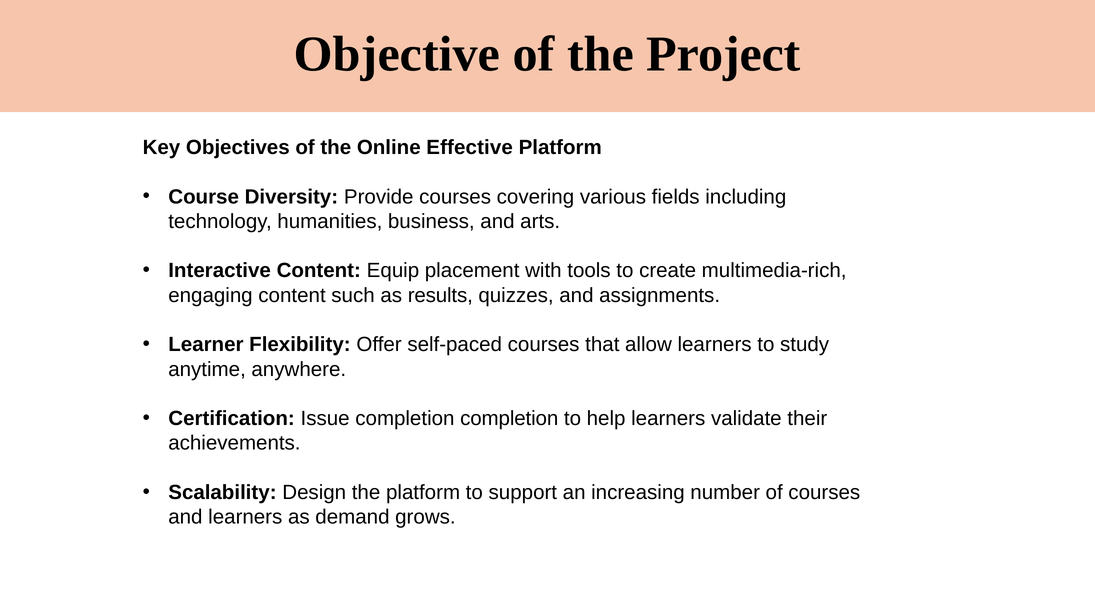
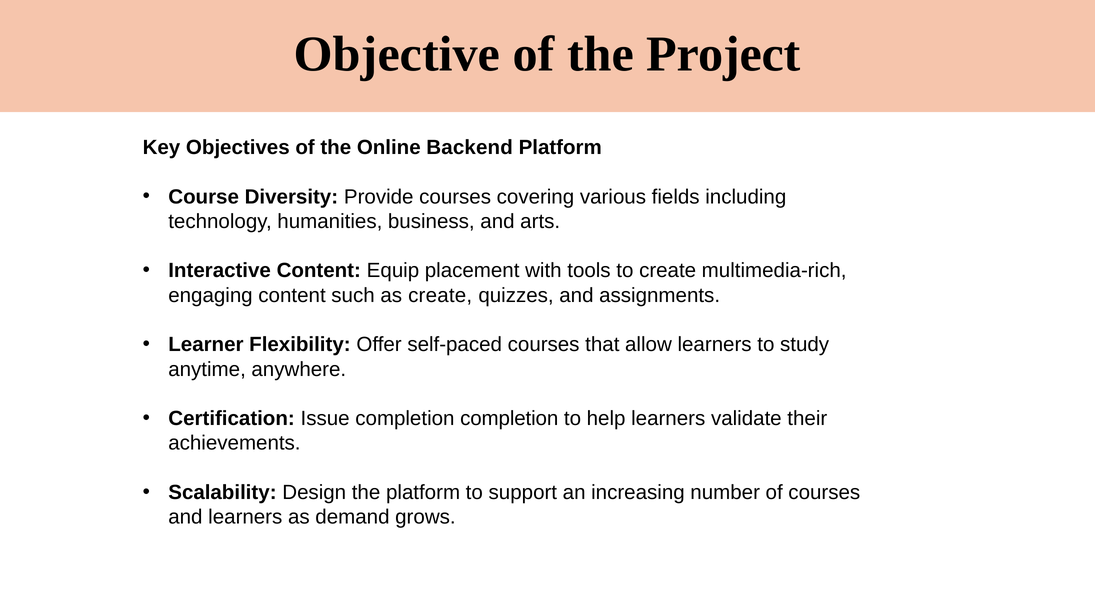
Effective: Effective -> Backend (470, 147)
as results: results -> create (440, 295)
